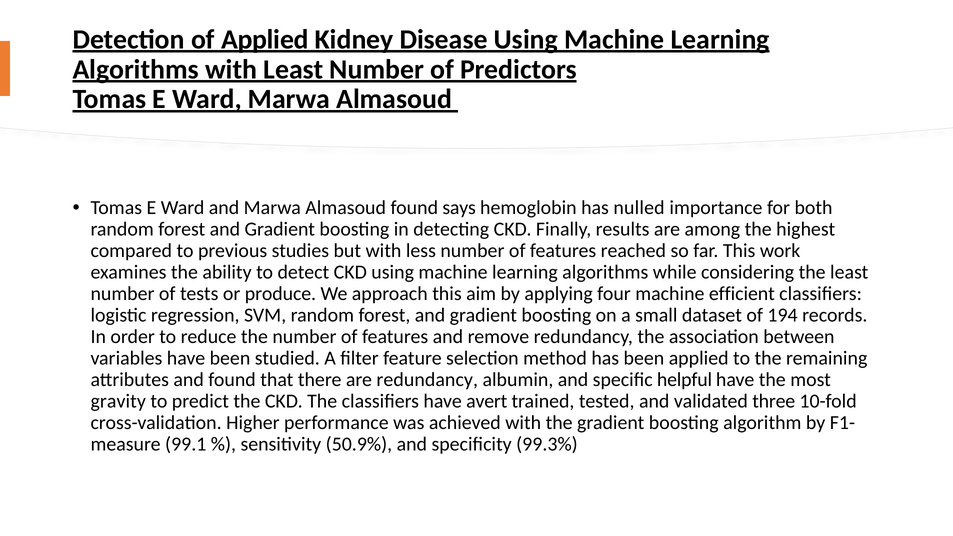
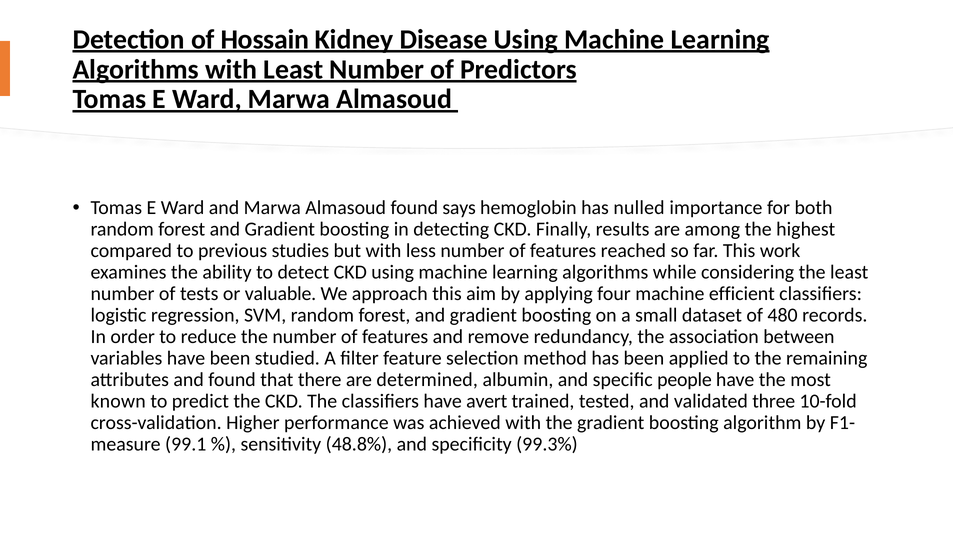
of Applied: Applied -> Hossain (265, 39)
produce: produce -> valuable (281, 294)
194: 194 -> 480 (783, 315)
are redundancy: redundancy -> determined (427, 380)
helpful: helpful -> people (684, 380)
gravity: gravity -> known (118, 401)
50.9%: 50.9% -> 48.8% (359, 444)
